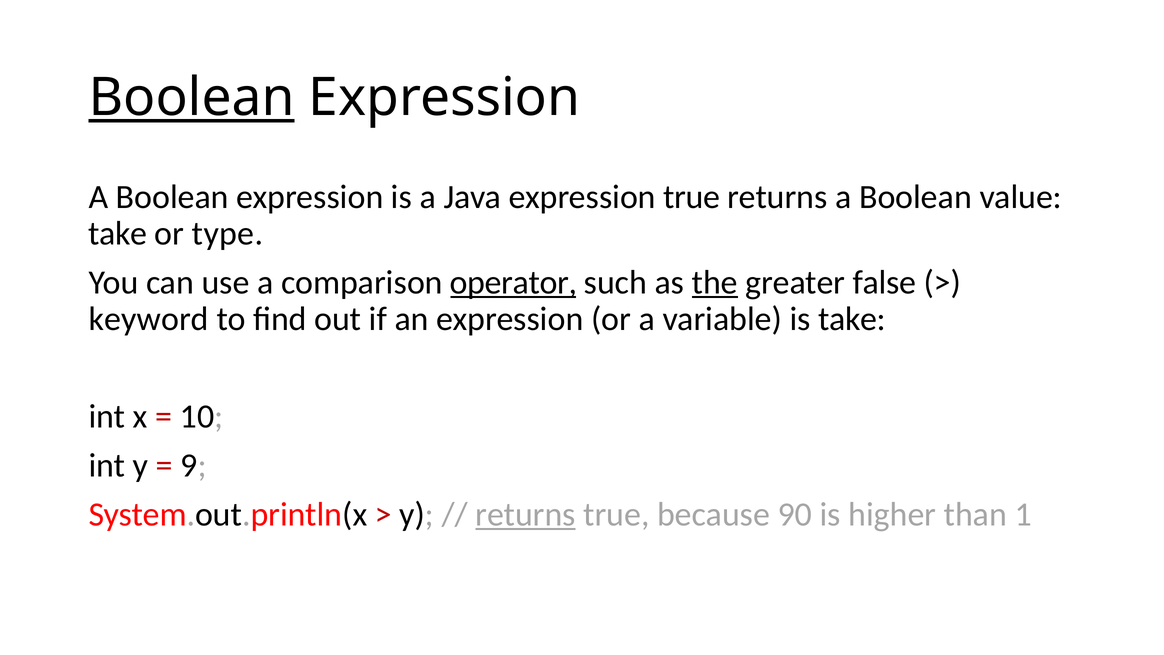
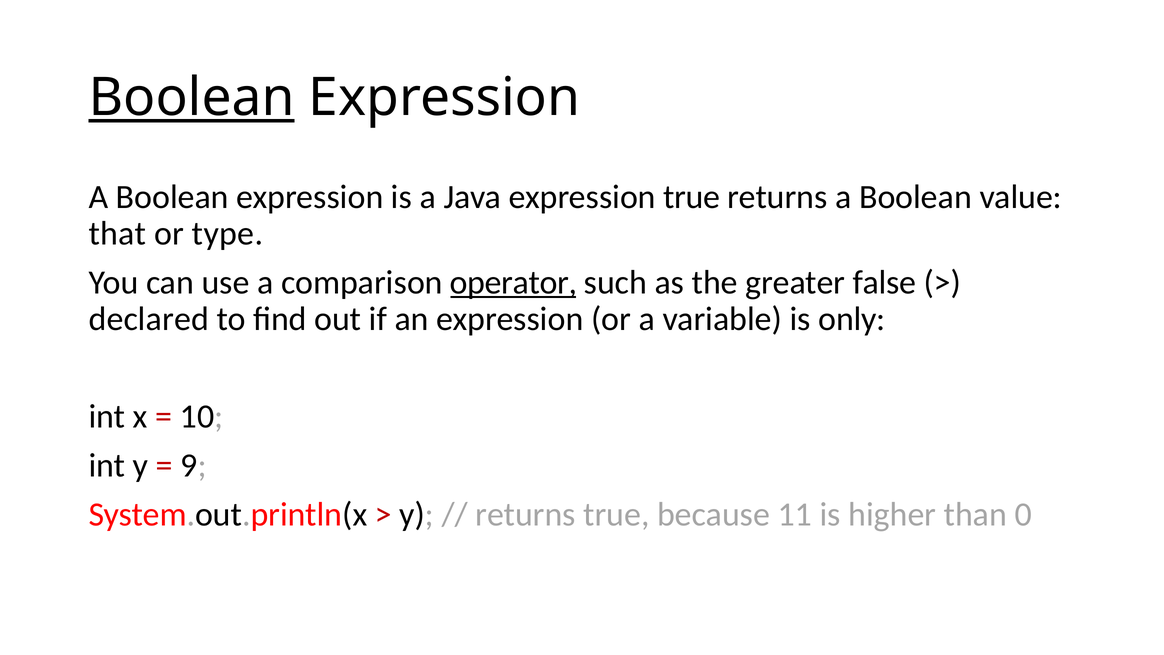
take: take -> that (118, 233)
the underline: present -> none (715, 282)
keyword: keyword -> declared (149, 319)
is take: take -> only (852, 319)
returns underline: present -> none (526, 514)
90: 90 -> 11 (795, 514)
1: 1 -> 0 (1023, 514)
